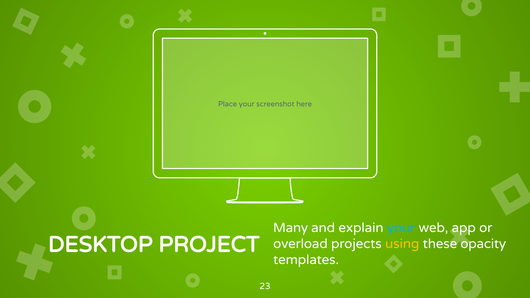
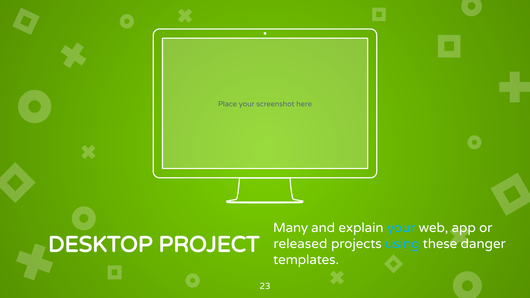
overload: overload -> released (300, 244)
using colour: yellow -> light blue (402, 244)
opacity: opacity -> danger (483, 244)
